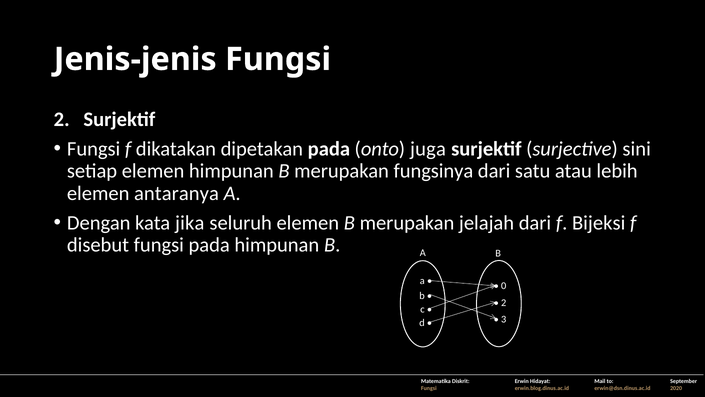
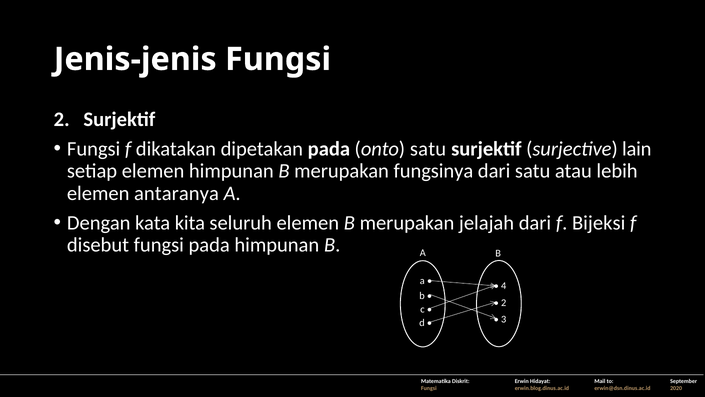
onto juga: juga -> satu (428, 149)
sini: sini -> lain (637, 149)
jika: jika -> kita (190, 223)
0: 0 -> 4 (504, 286)
